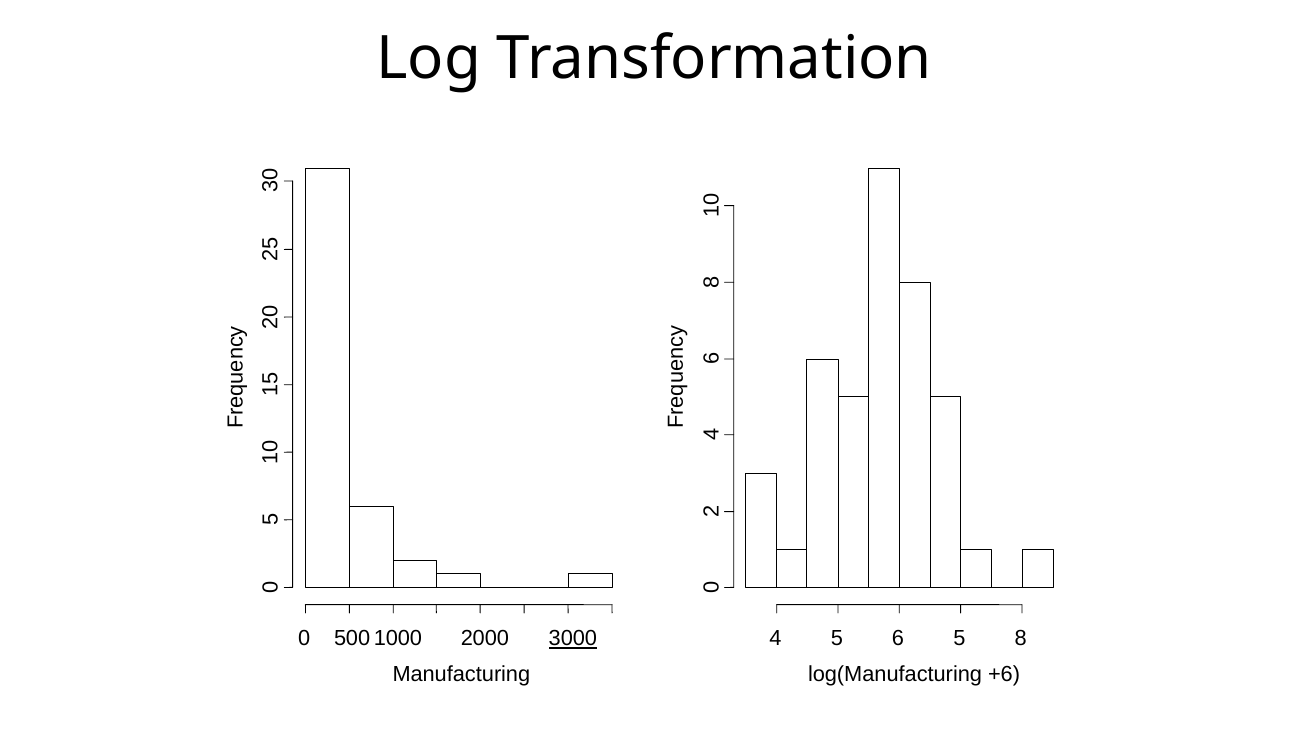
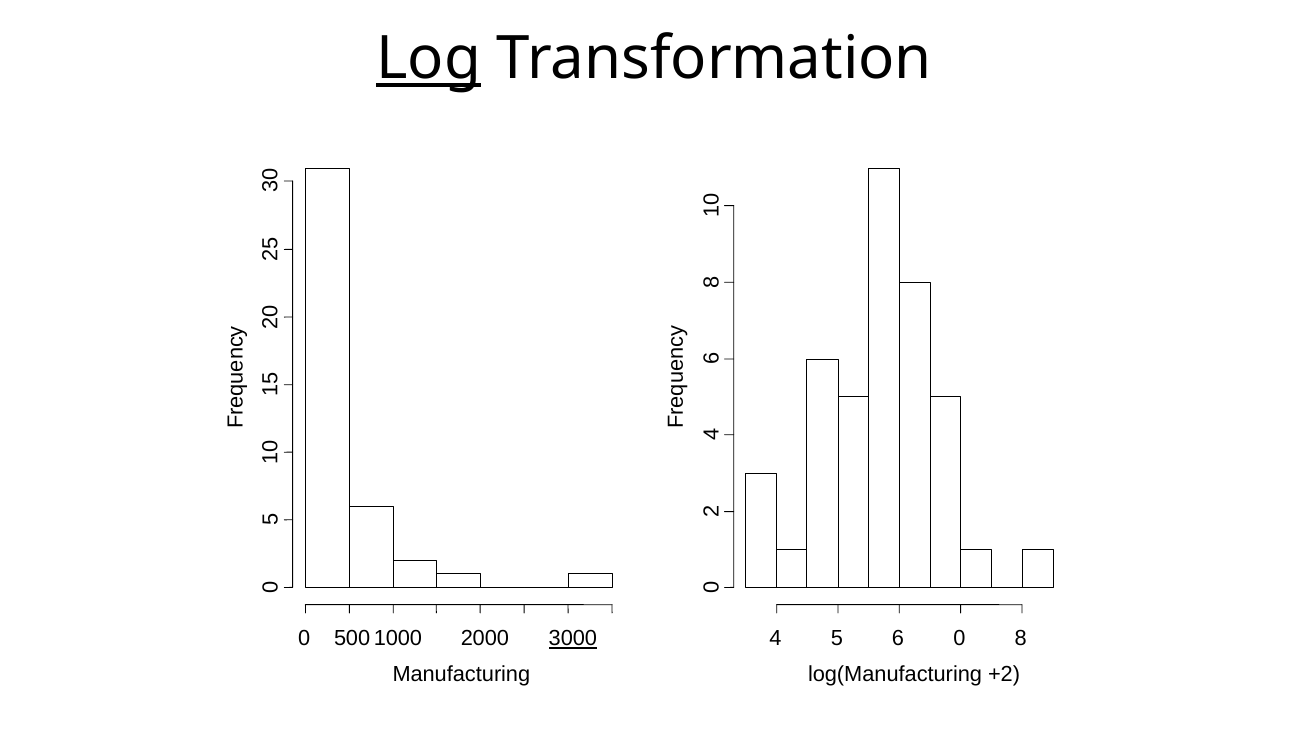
Log underline: none -> present (429, 59)
6 5: 5 -> 0 (959, 639)
+6: +6 -> +2 (1004, 675)
